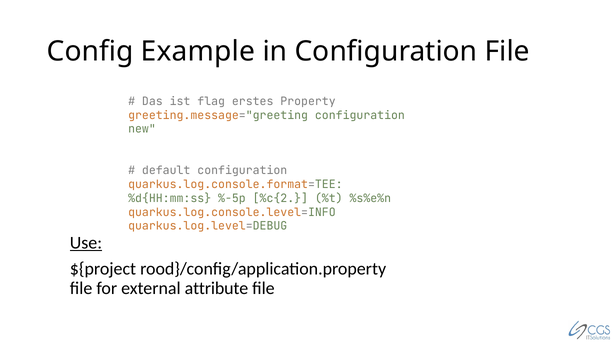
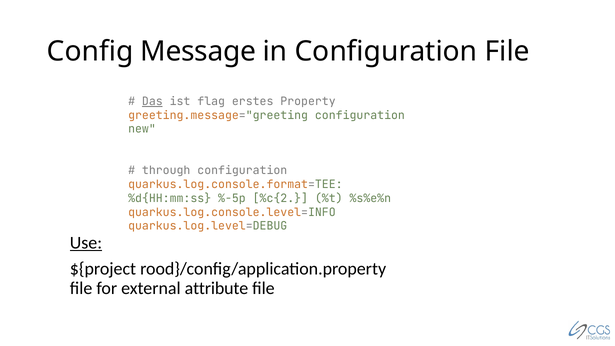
Example: Example -> Message (198, 52)
Das underline: none -> present (152, 101)
default: default -> through (166, 171)
